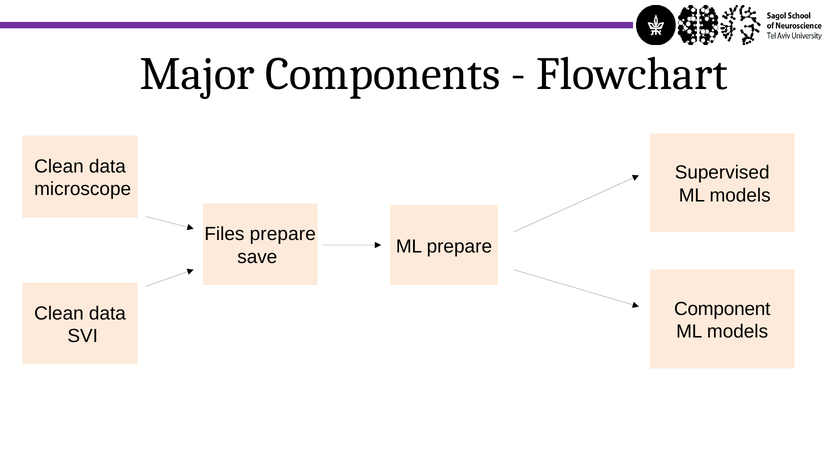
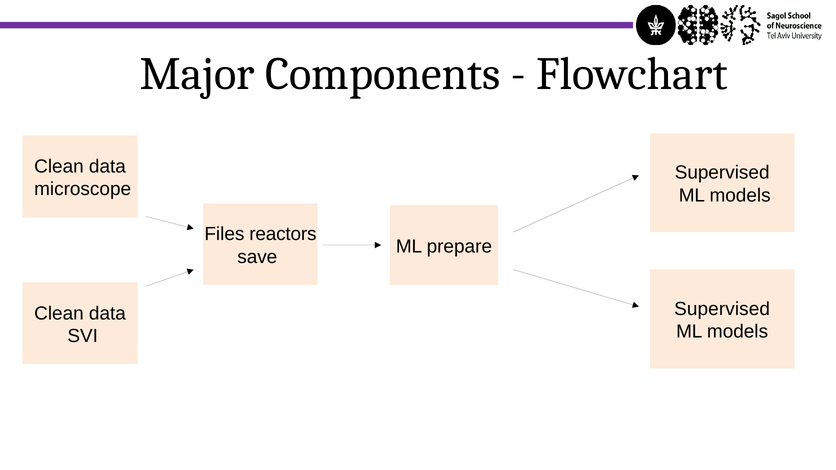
Files prepare: prepare -> reactors (283, 234)
Component: Component -> Supervised (722, 309)
